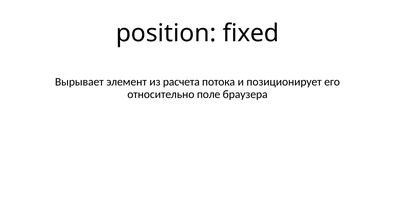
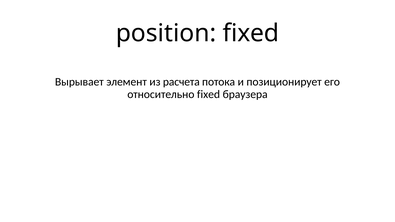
относительно поле: поле -> fixed (209, 94)
